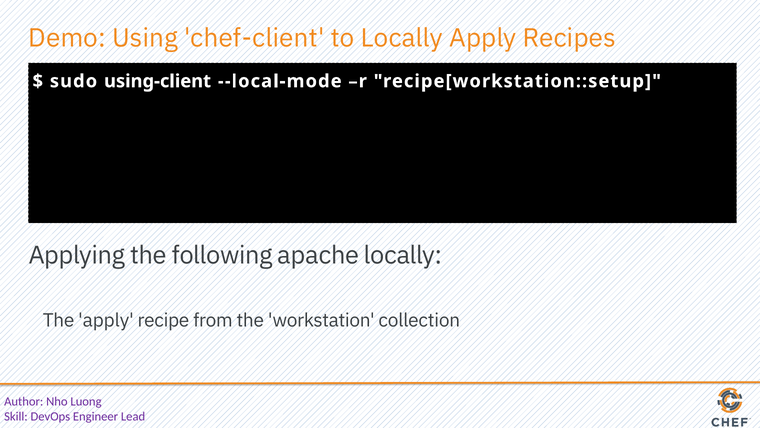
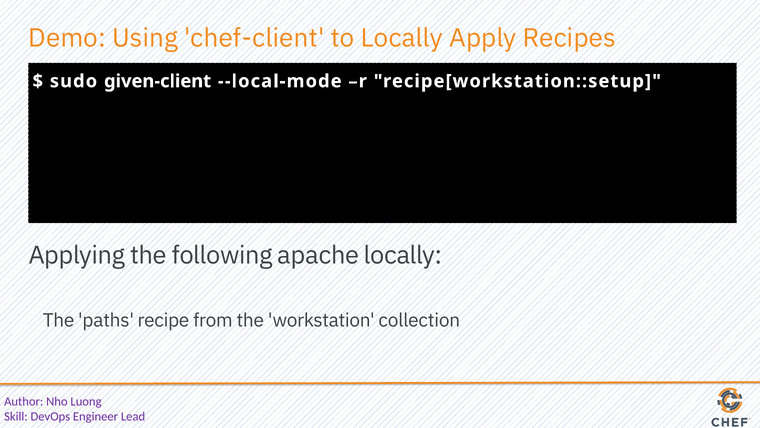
using-client: using-client -> given-client (158, 81)
The apply: apply -> paths (106, 320)
